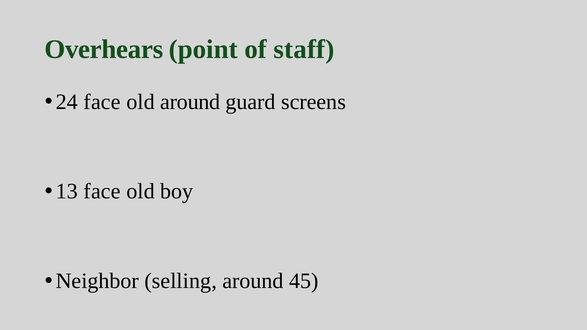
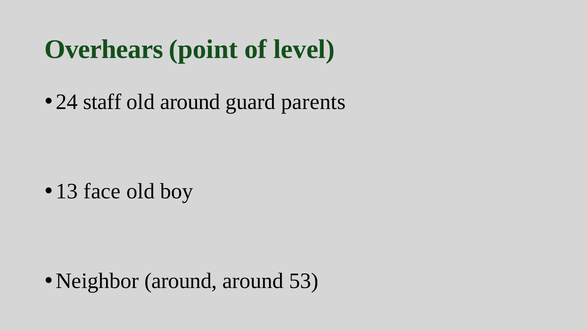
staff: staff -> level (304, 49)
face: face -> staff (102, 102)
screens: screens -> parents (313, 102)
Neighbor selling: selling -> around (181, 281)
45: 45 -> 53 (304, 281)
